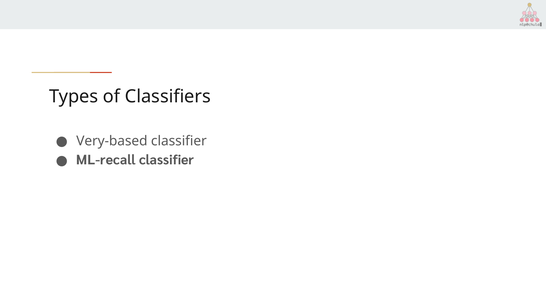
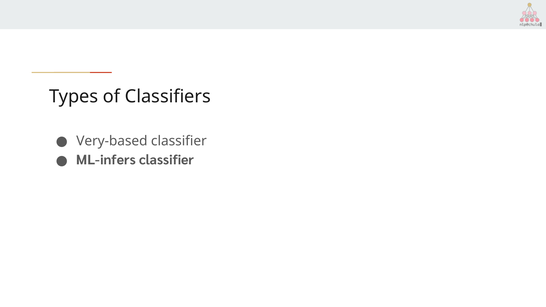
ML-recall: ML-recall -> ML-infers (106, 160)
